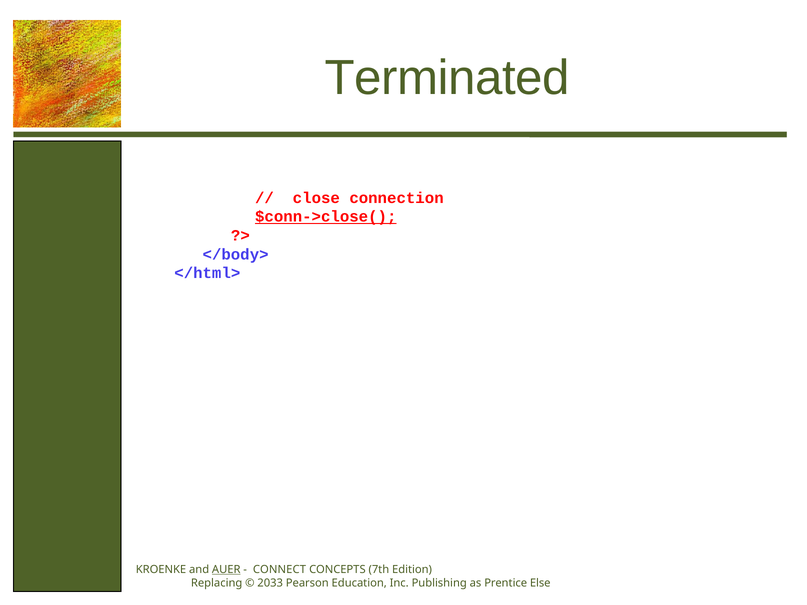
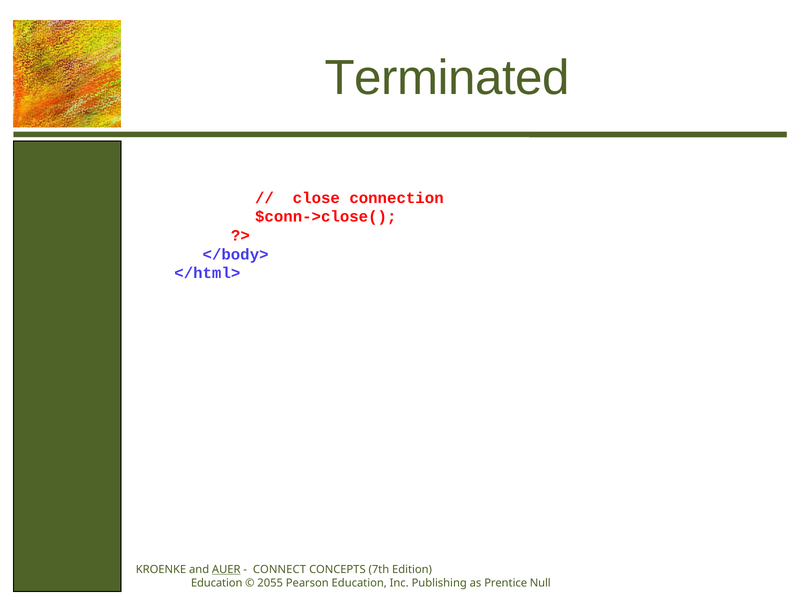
$conn->close( underline: present -> none (326, 217)
Replacing: Replacing -> Education (217, 583)
2033: 2033 -> 2055 (270, 583)
Else: Else -> Null (540, 583)
